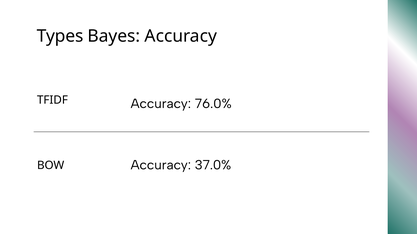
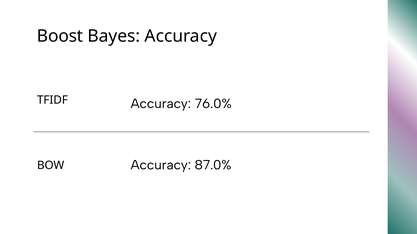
Types: Types -> Boost (60, 36)
37.0%: 37.0% -> 87.0% (213, 166)
